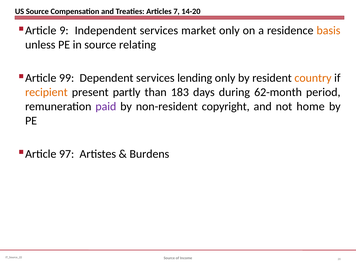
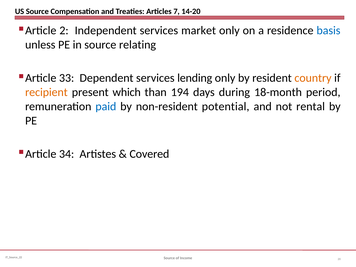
9: 9 -> 2 (64, 30)
basis colour: orange -> blue (328, 30)
99: 99 -> 33 (67, 78)
partly: partly -> which (127, 92)
183: 183 -> 194 (180, 92)
62-month: 62-month -> 18-month (278, 92)
paid colour: purple -> blue (106, 106)
copyright: copyright -> potential (226, 106)
home: home -> rental (311, 106)
97: 97 -> 34 (67, 154)
Burdens: Burdens -> Covered (149, 154)
